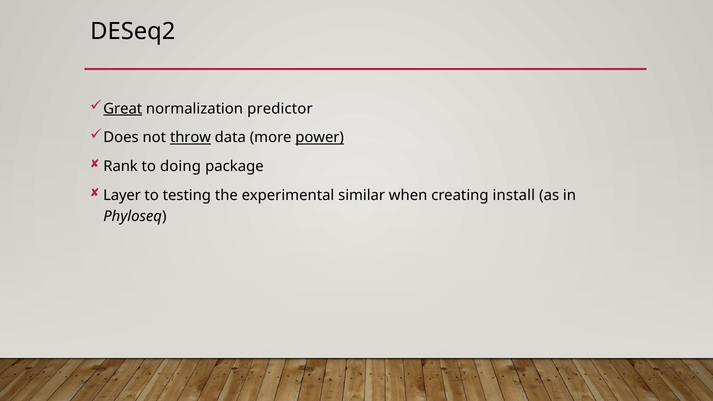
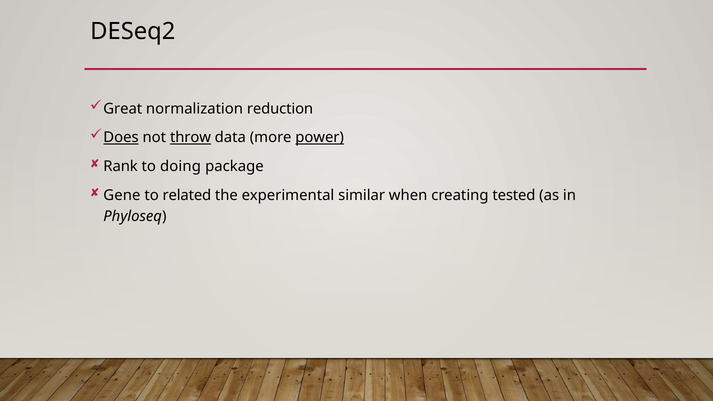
Great underline: present -> none (123, 109)
predictor: predictor -> reduction (280, 109)
Does underline: none -> present (121, 138)
Layer: Layer -> Gene (122, 195)
testing: testing -> related (187, 195)
install: install -> tested (514, 195)
